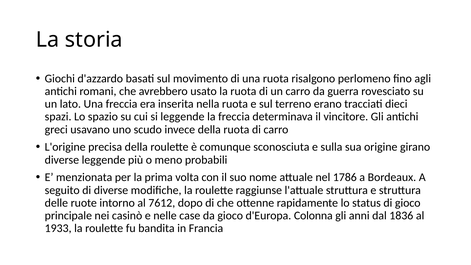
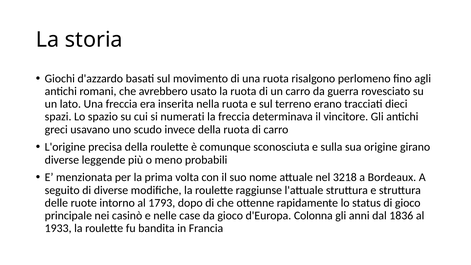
si leggende: leggende -> numerati (182, 117)
1786: 1786 -> 3218 (345, 177)
7612: 7612 -> 1793 (162, 203)
